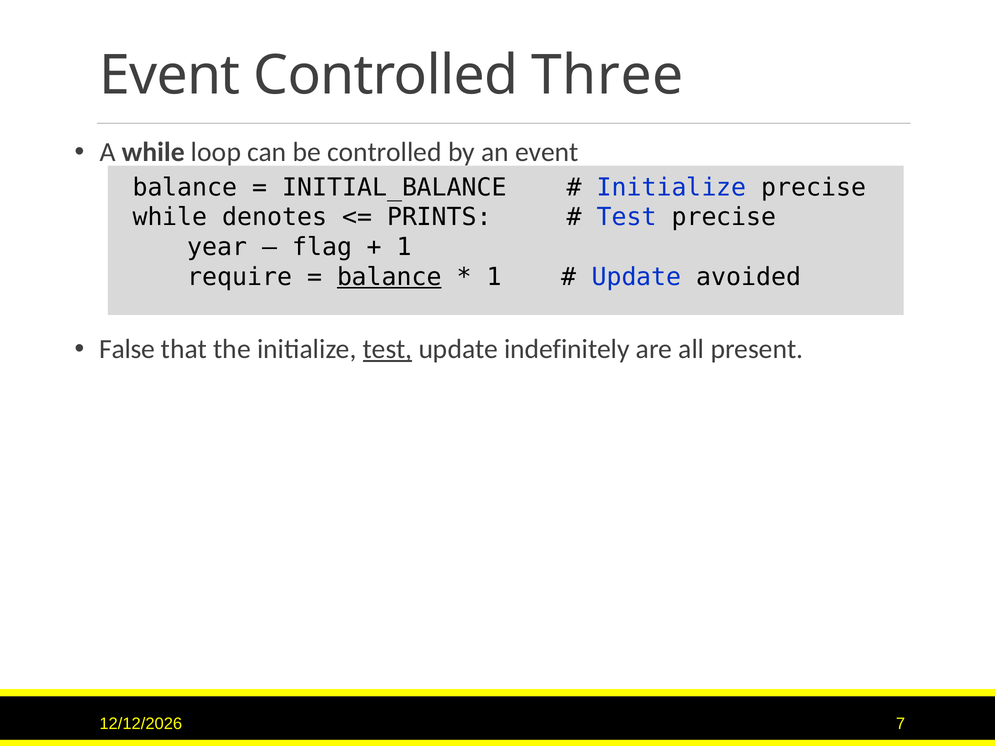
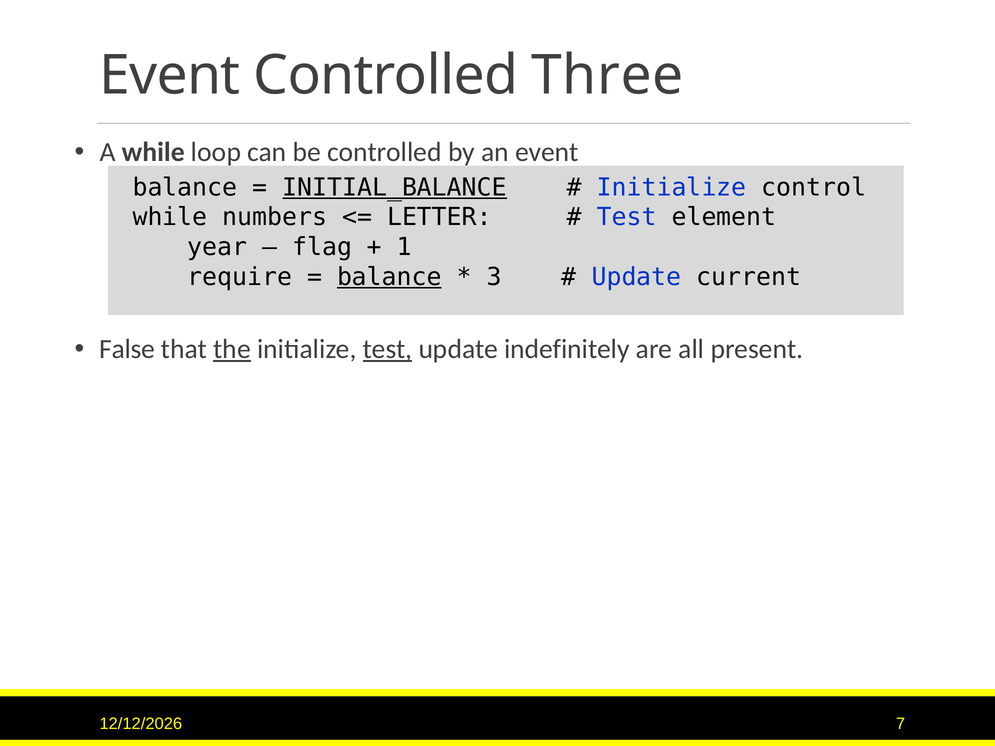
INITIAL_BALANCE underline: none -> present (395, 187)
Initialize precise: precise -> control (814, 187)
denotes: denotes -> numbers (275, 217)
PRINTS: PRINTS -> LETTER (439, 217)
Test precise: precise -> element (724, 217)
1: 1 -> 3 (494, 277)
avoided: avoided -> current (749, 277)
the underline: none -> present (232, 349)
